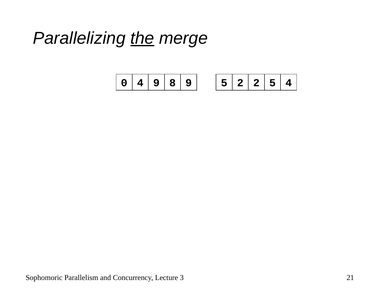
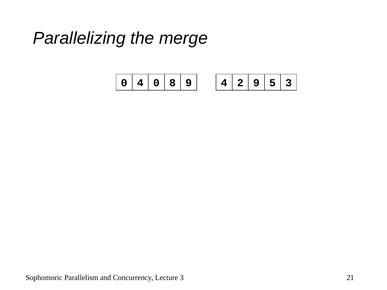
the underline: present -> none (142, 38)
4 9: 9 -> 0 (156, 83)
9 5: 5 -> 4 (224, 83)
2 2: 2 -> 9 (256, 83)
5 4: 4 -> 3 (289, 83)
